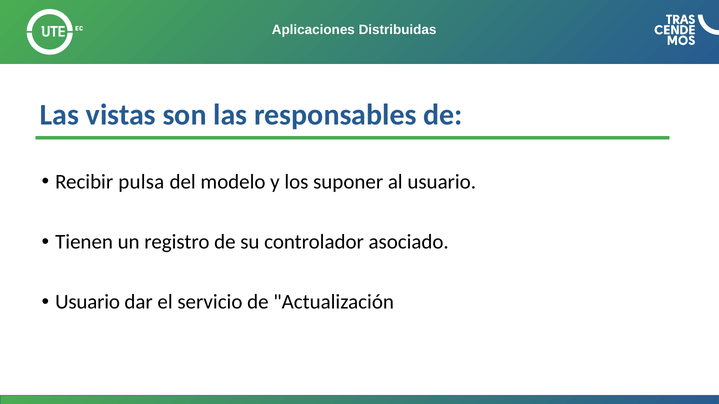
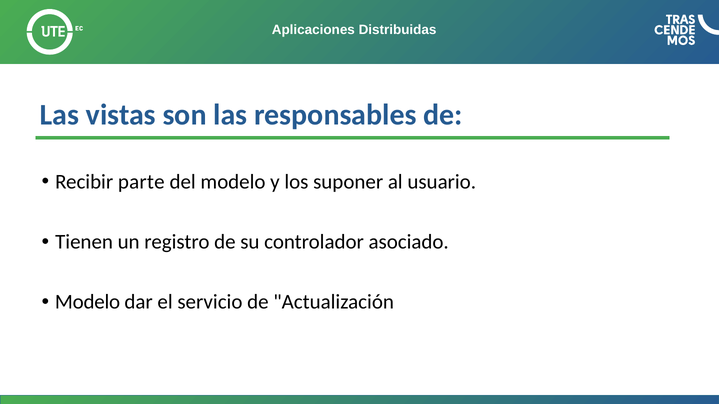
pulsa: pulsa -> parte (141, 182)
Usuario: Usuario -> Modelo (88, 302)
